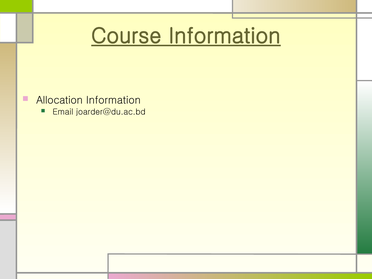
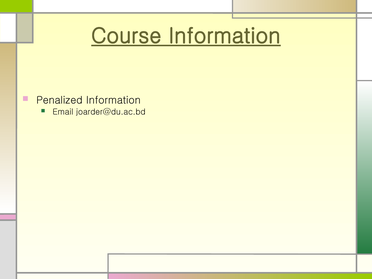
Allocation: Allocation -> Penalized (59, 100)
